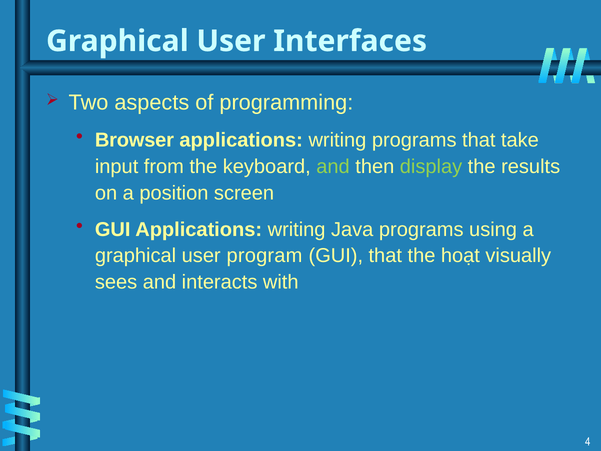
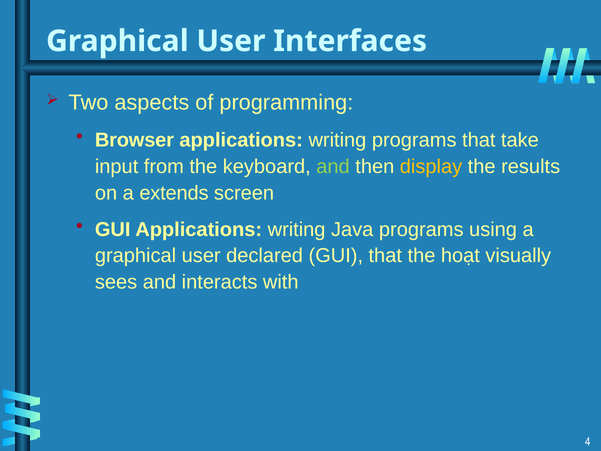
display colour: light green -> yellow (431, 166)
position: position -> extends (174, 193)
program: program -> declared (265, 256)
